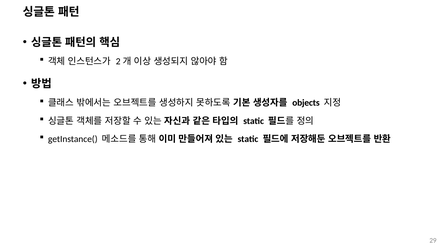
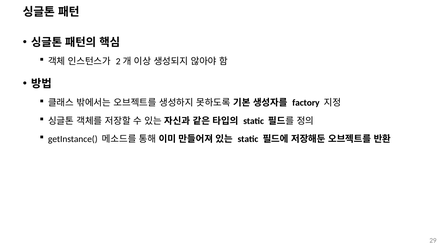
objects: objects -> factory (306, 103)
